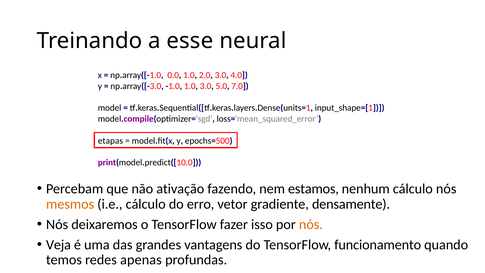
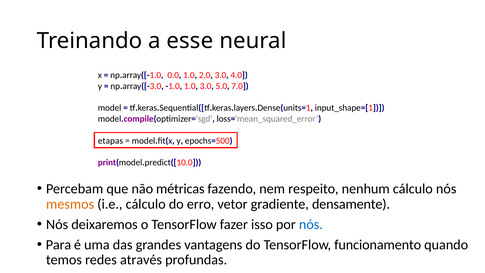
ativação: ativação -> métricas (180, 189)
estamos: estamos -> respeito (313, 189)
nós colour: orange -> blue (311, 224)
Veja: Veja -> Para (58, 244)
apenas: apenas -> através (141, 260)
